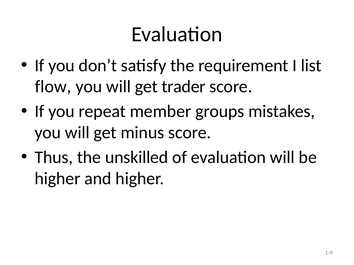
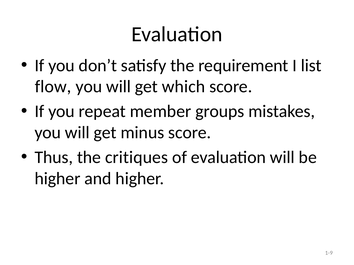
trader: trader -> which (184, 87)
unskilled: unskilled -> critiques (137, 158)
